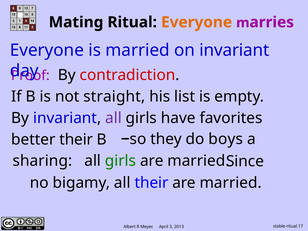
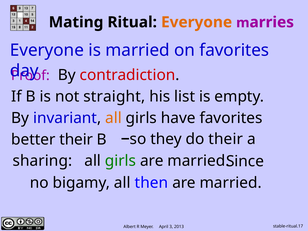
on invariant: invariant -> favorites (234, 50)
all colour: purple -> orange (113, 118)
do boys: boys -> their (226, 139)
all their: their -> then (151, 183)
